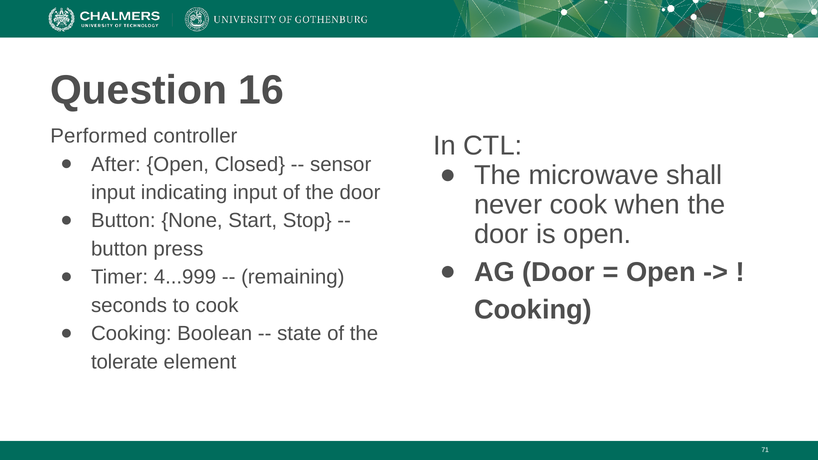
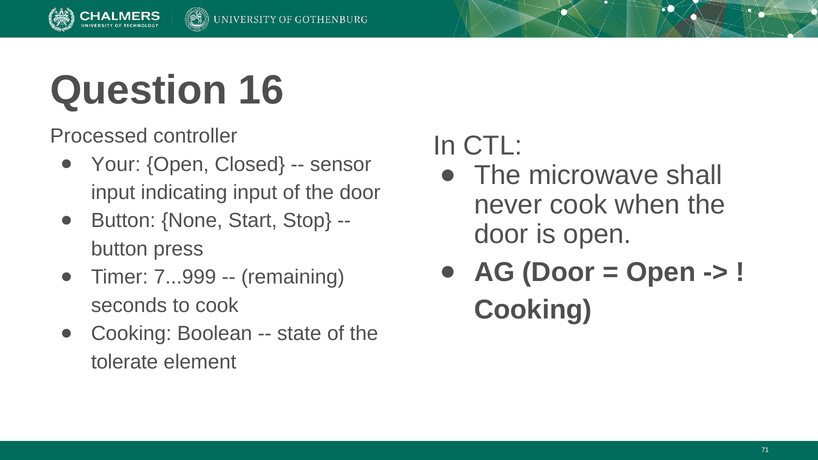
Performed: Performed -> Processed (99, 136)
After: After -> Your (116, 164)
4...999: 4...999 -> 7...999 (185, 277)
